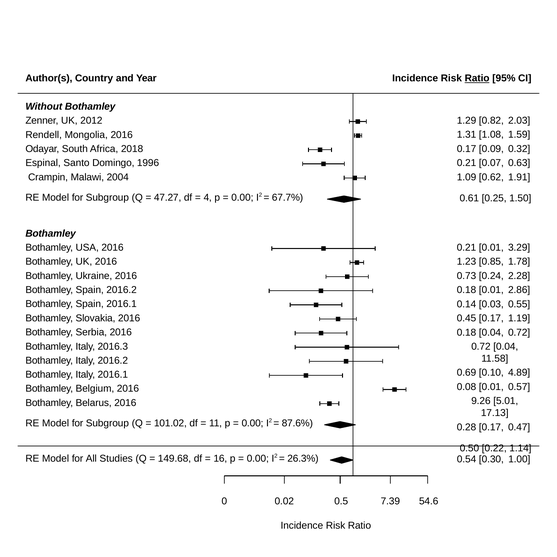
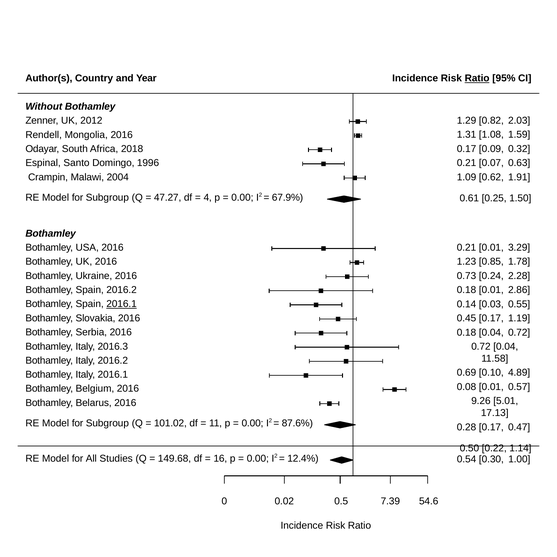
67.7%: 67.7% -> 67.9% (287, 198)
2016.1 underline: none -> present (122, 304)
26.3%: 26.3% -> 12.4% (303, 459)
